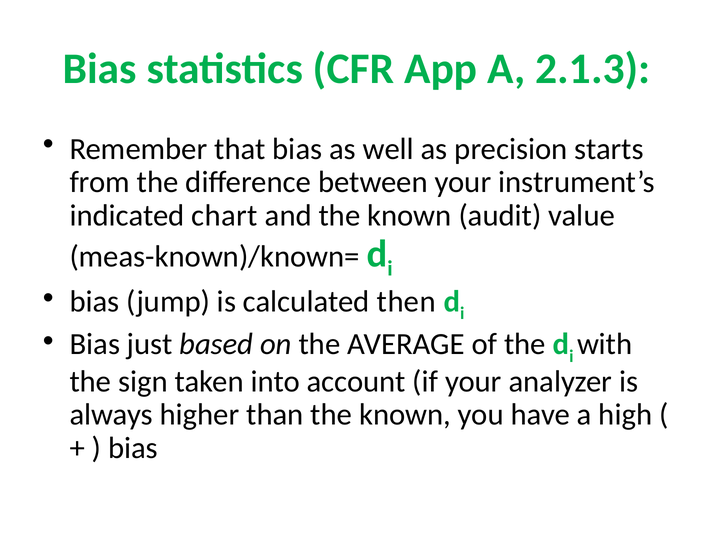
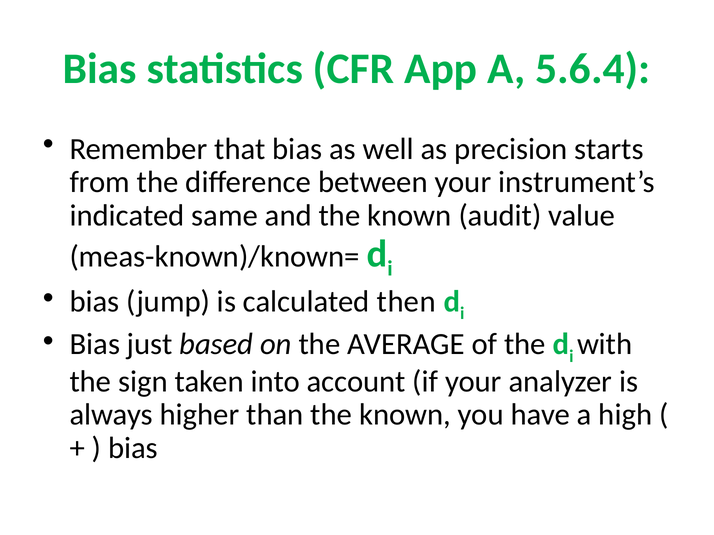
2.1.3: 2.1.3 -> 5.6.4 (593, 69)
chart: chart -> same (225, 216)
